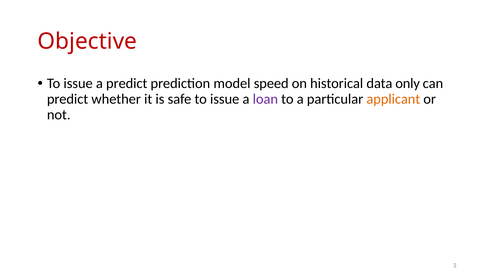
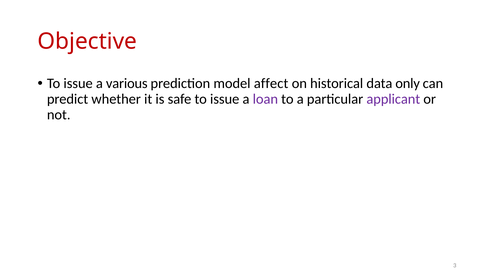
a predict: predict -> various (127, 84)
speed: speed -> affect (271, 84)
applicant colour: orange -> purple (393, 99)
